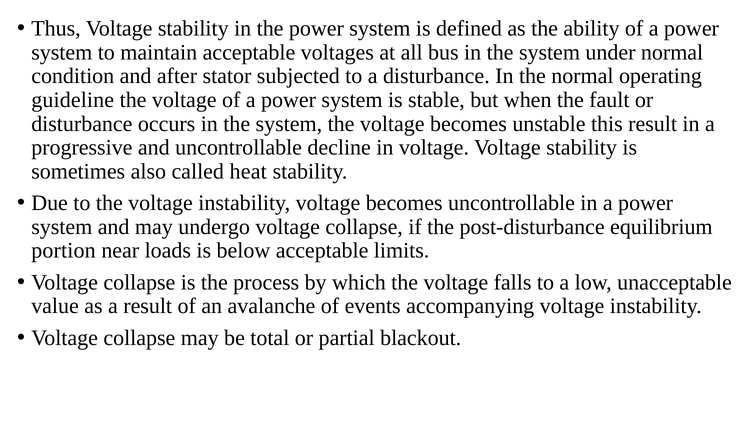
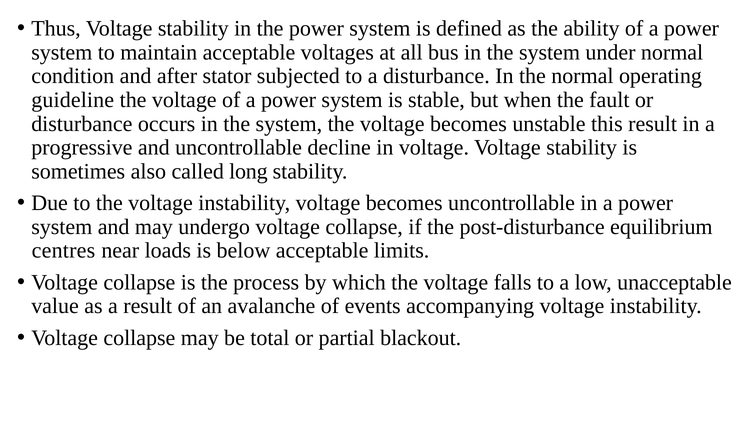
heat: heat -> long (248, 171)
portion: portion -> centres (63, 251)
